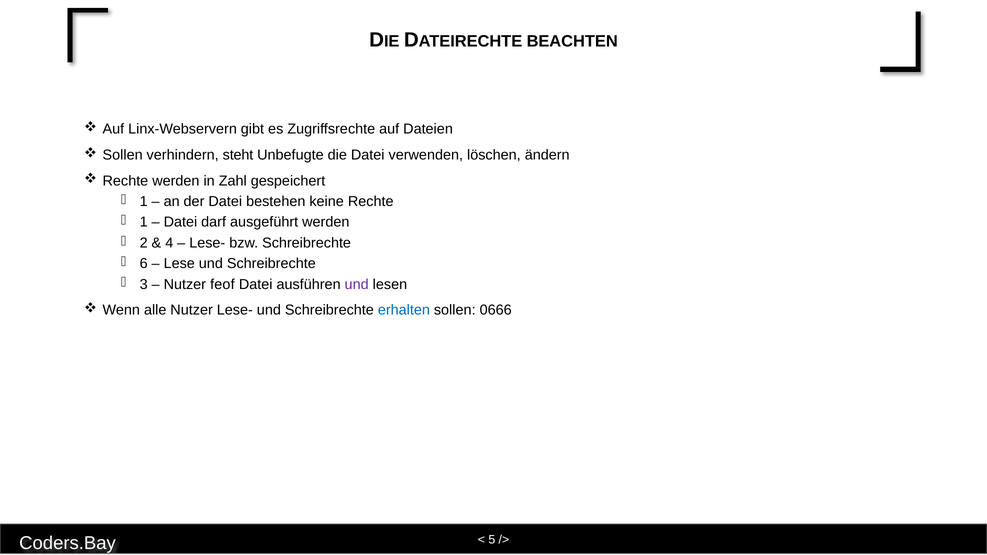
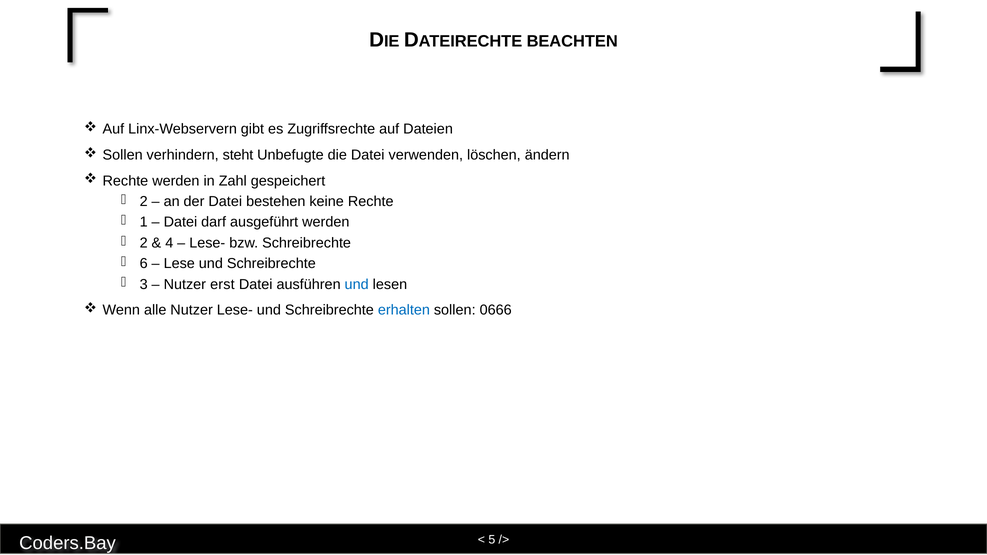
1: 1 -> 2 (144, 202)
feof: feof -> erst (222, 284)
und colour: purple -> blue (357, 284)
